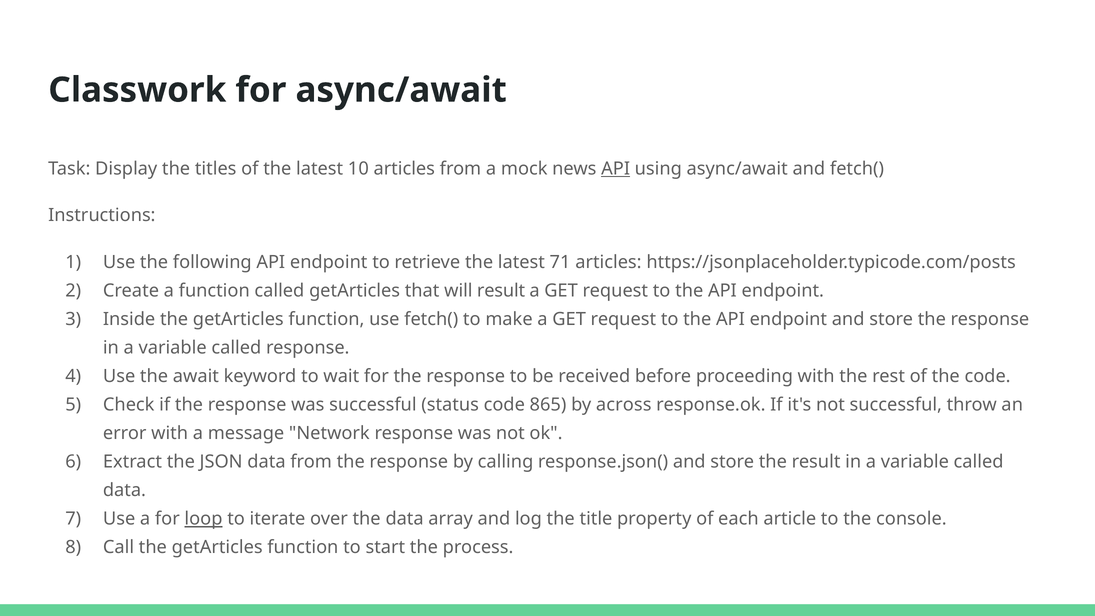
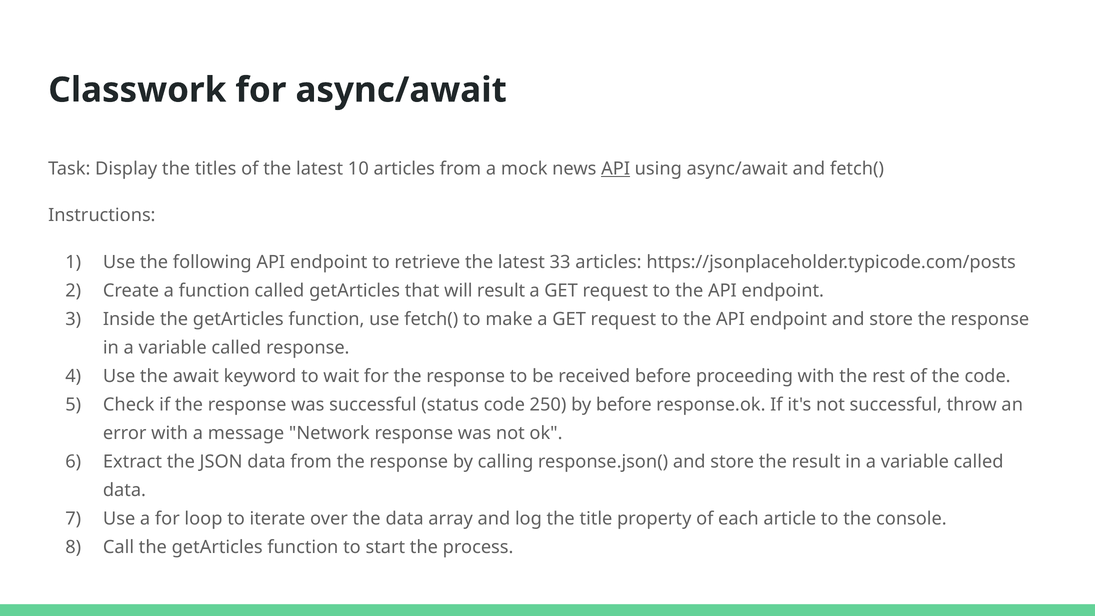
71: 71 -> 33 (560, 262)
865: 865 -> 250 (548, 405)
by across: across -> before (624, 405)
loop underline: present -> none (203, 519)
